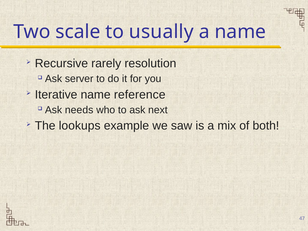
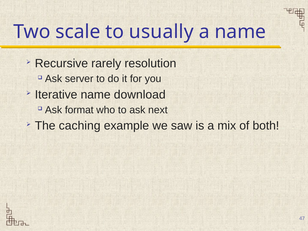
reference: reference -> download (140, 95)
needs: needs -> format (79, 110)
lookups: lookups -> caching (80, 126)
